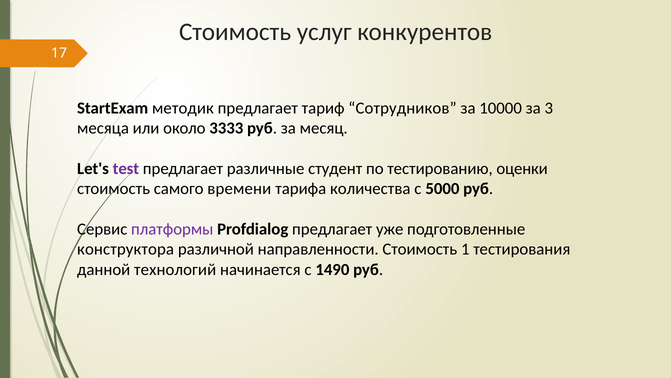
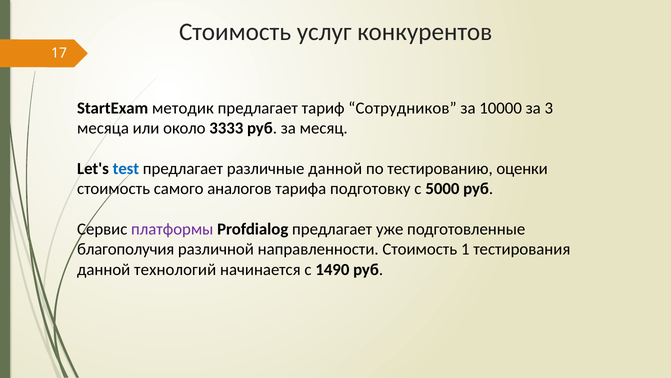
test colour: purple -> blue (126, 168)
различные студент: студент -> данной (335, 168)
времени: времени -> аналогов (239, 189)
количества: количества -> подготовку (370, 189)
конструктора: конструктора -> благополучия (126, 249)
